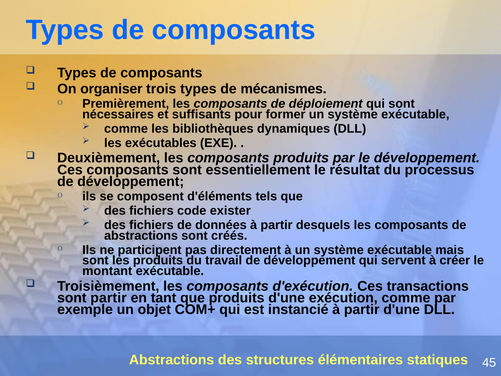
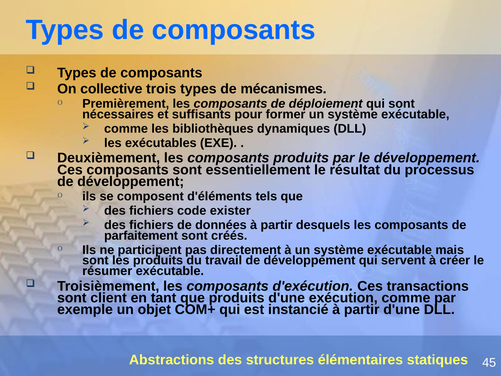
organiser: organiser -> collective (111, 89)
abstractions: abstractions -> parfaitement (141, 235)
montant: montant -> résumer (107, 271)
sont partir: partir -> client (109, 298)
